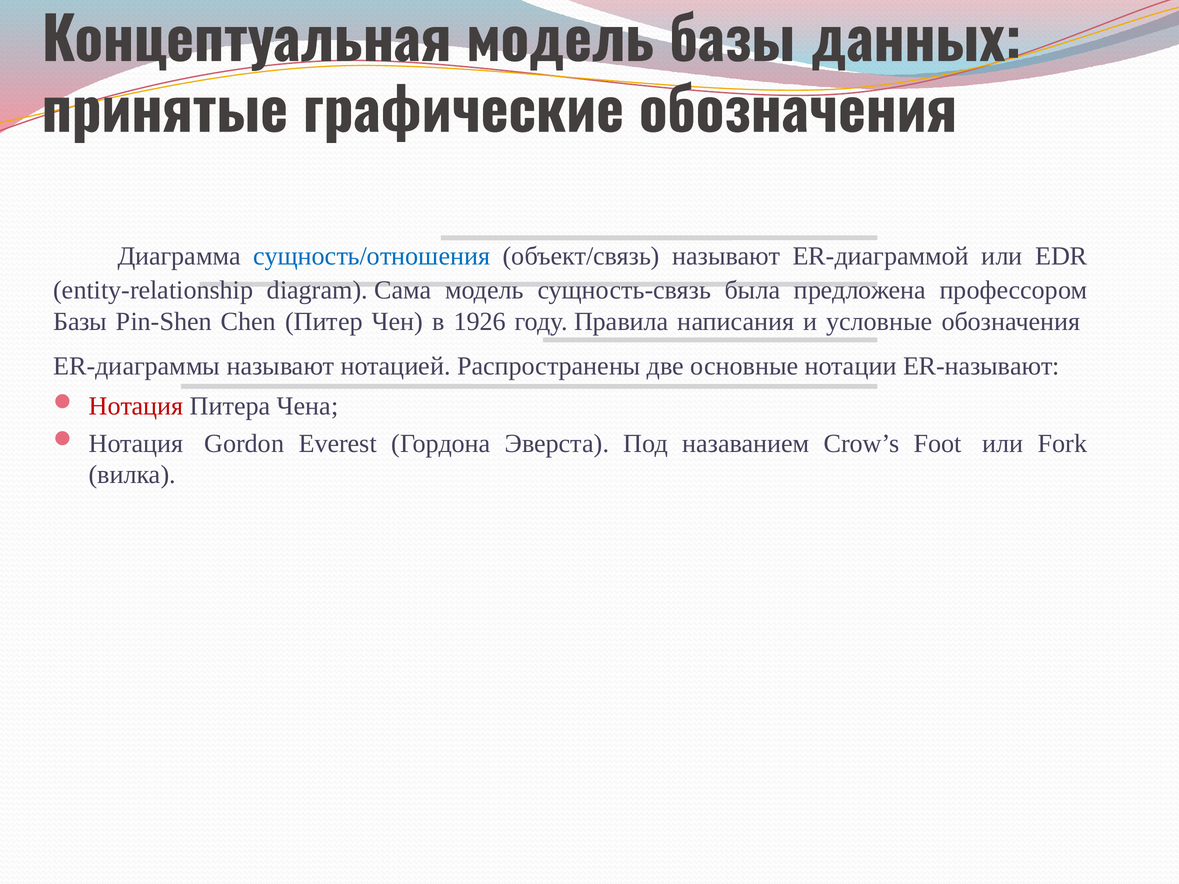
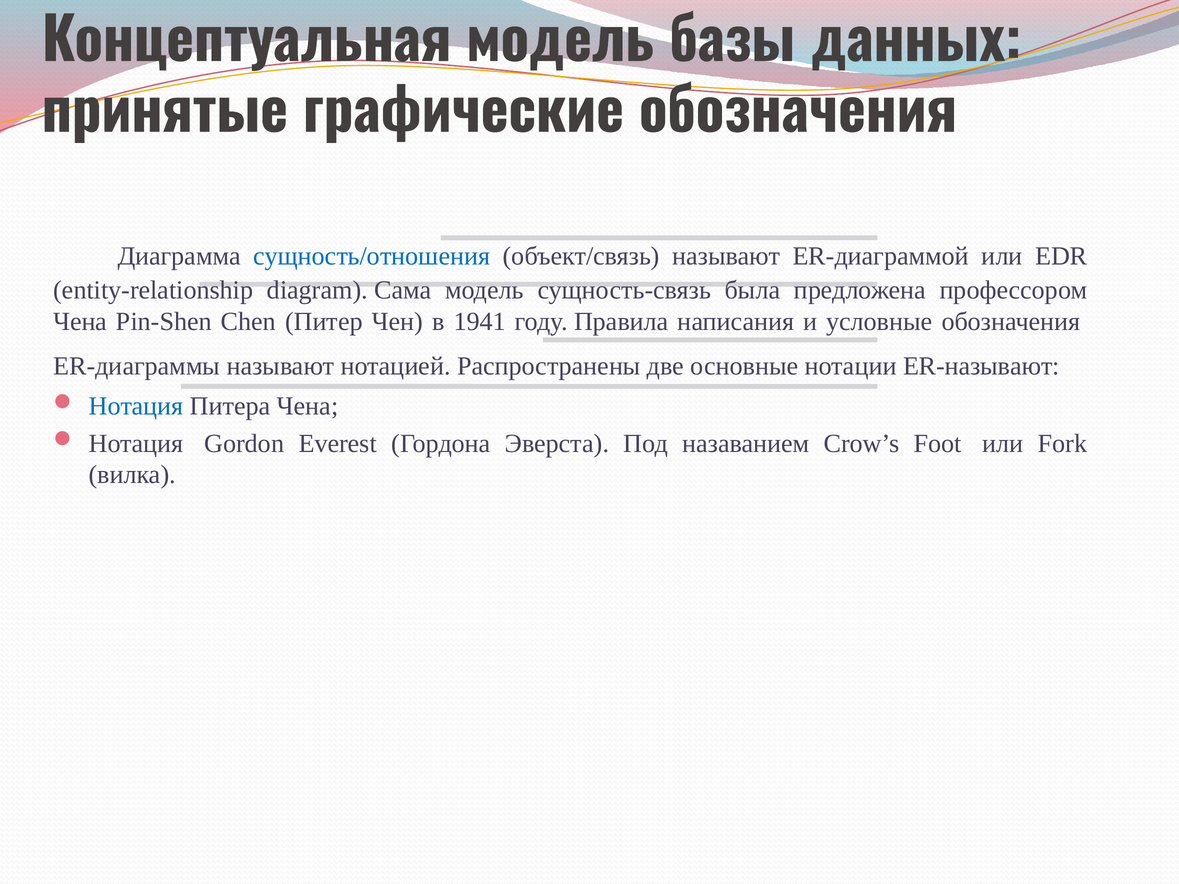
Базы: Базы -> Чена (80, 322)
1926: 1926 -> 1941 (480, 322)
Нотация colour: red -> blue (136, 406)
